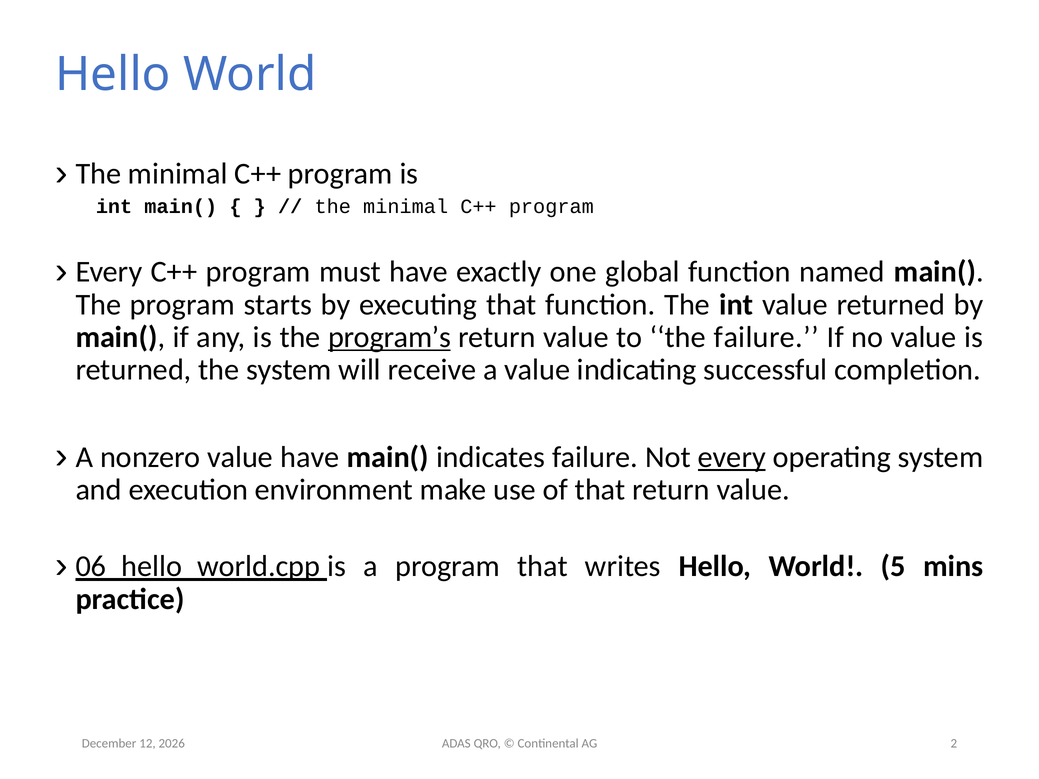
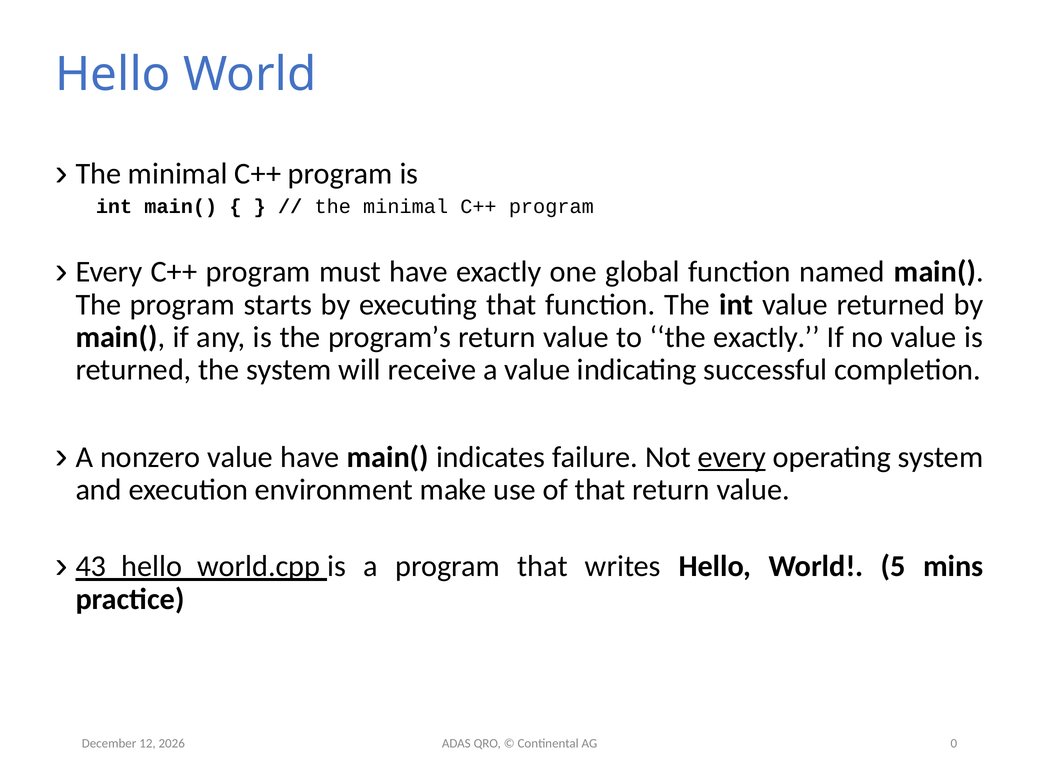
program’s underline: present -> none (390, 337)
the failure: failure -> exactly (767, 337)
06_hello_world.cpp: 06_hello_world.cpp -> 43_hello_world.cpp (198, 567)
2: 2 -> 0 (954, 744)
